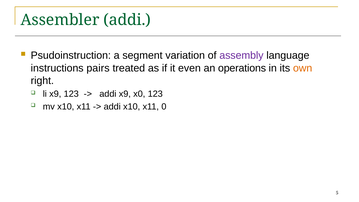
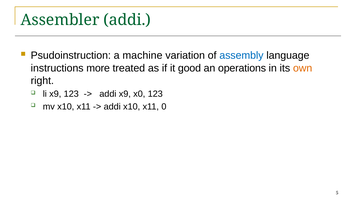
segment: segment -> machine (142, 55)
assembly colour: purple -> blue (241, 55)
pairs: pairs -> more (98, 68)
even: even -> good (189, 68)
